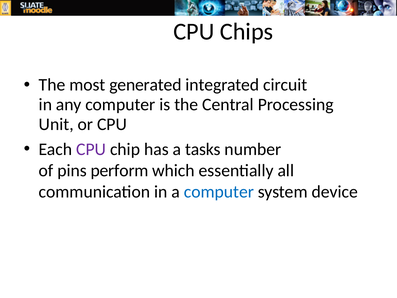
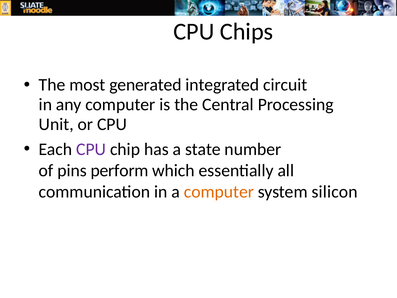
tasks: tasks -> state (203, 149)
computer colour: blue -> orange (219, 192)
device: device -> silicon (335, 192)
